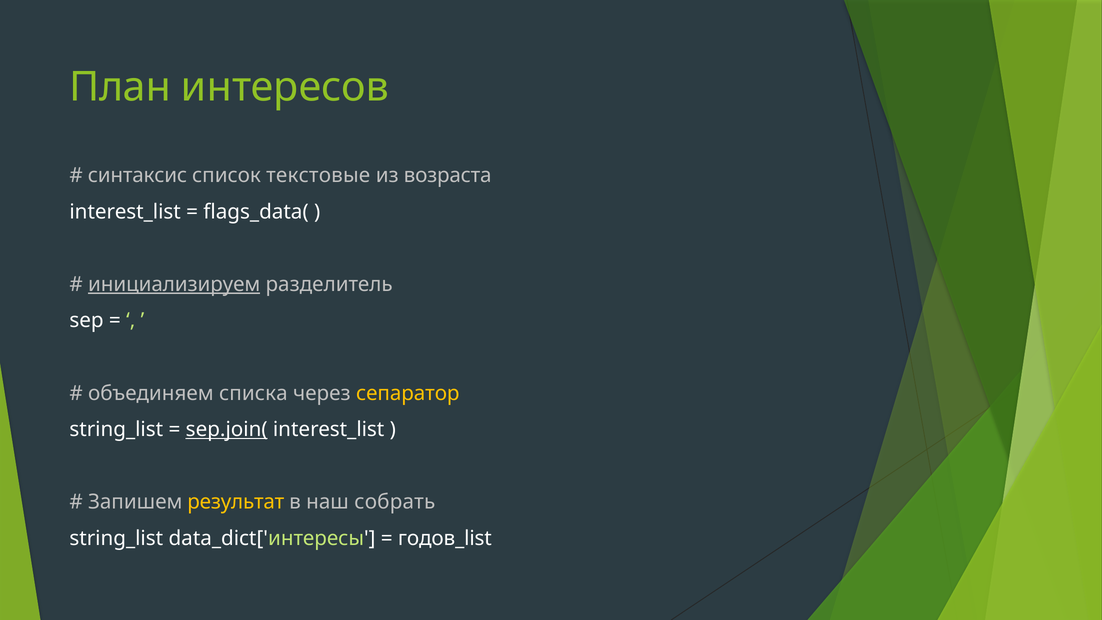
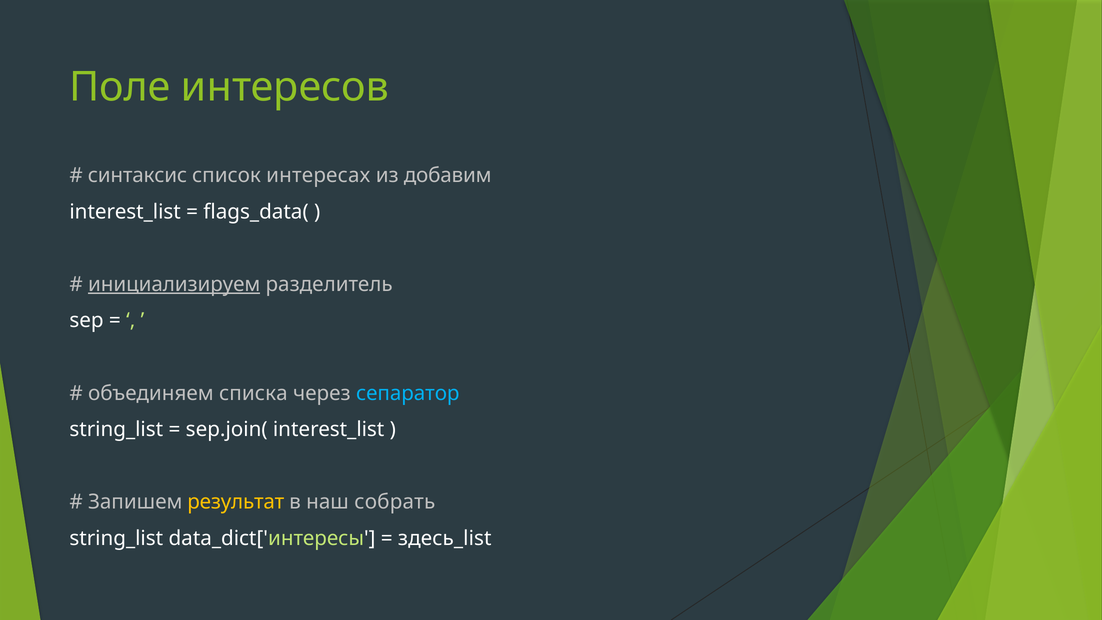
План: План -> Поле (120, 87)
текстовые: текстовые -> интересах (318, 175)
возраста: возраста -> добавим (448, 175)
сепаратор colour: yellow -> light blue (408, 393)
sep.join( underline: present -> none (227, 429)
годов_list: годов_list -> здесь_list (445, 538)
